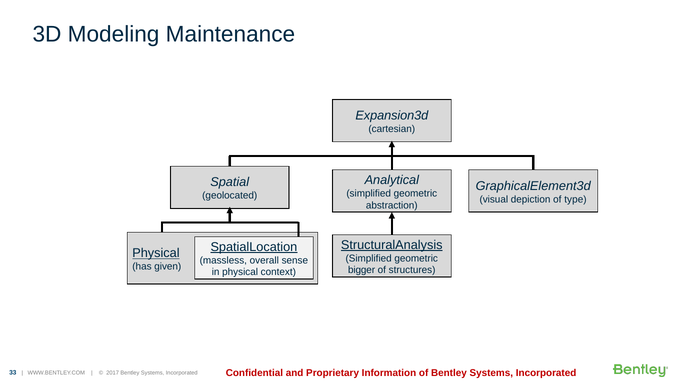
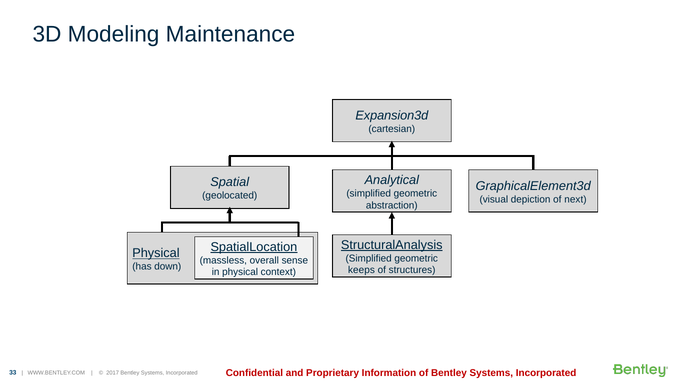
type: type -> next (575, 199)
given: given -> down (168, 266)
bigger: bigger -> keeps (361, 270)
